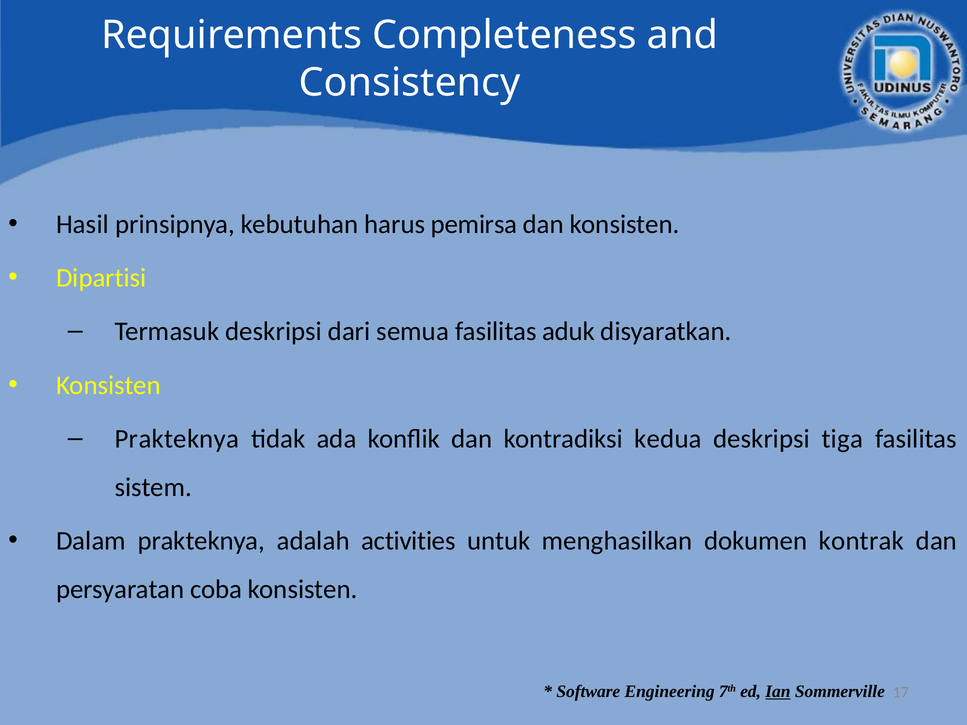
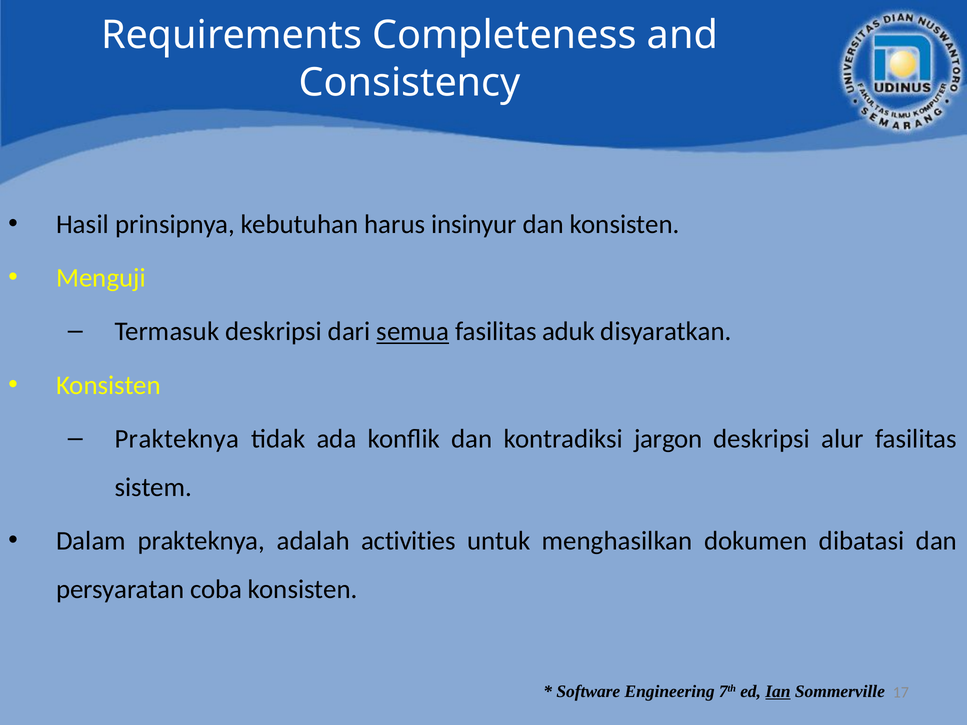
pemirsa: pemirsa -> insinyur (474, 224)
Dipartisi: Dipartisi -> Menguji (101, 278)
semua underline: none -> present (413, 332)
kedua: kedua -> jargon (668, 439)
tiga: tiga -> alur (842, 439)
kontrak: kontrak -> dibatasi (862, 541)
